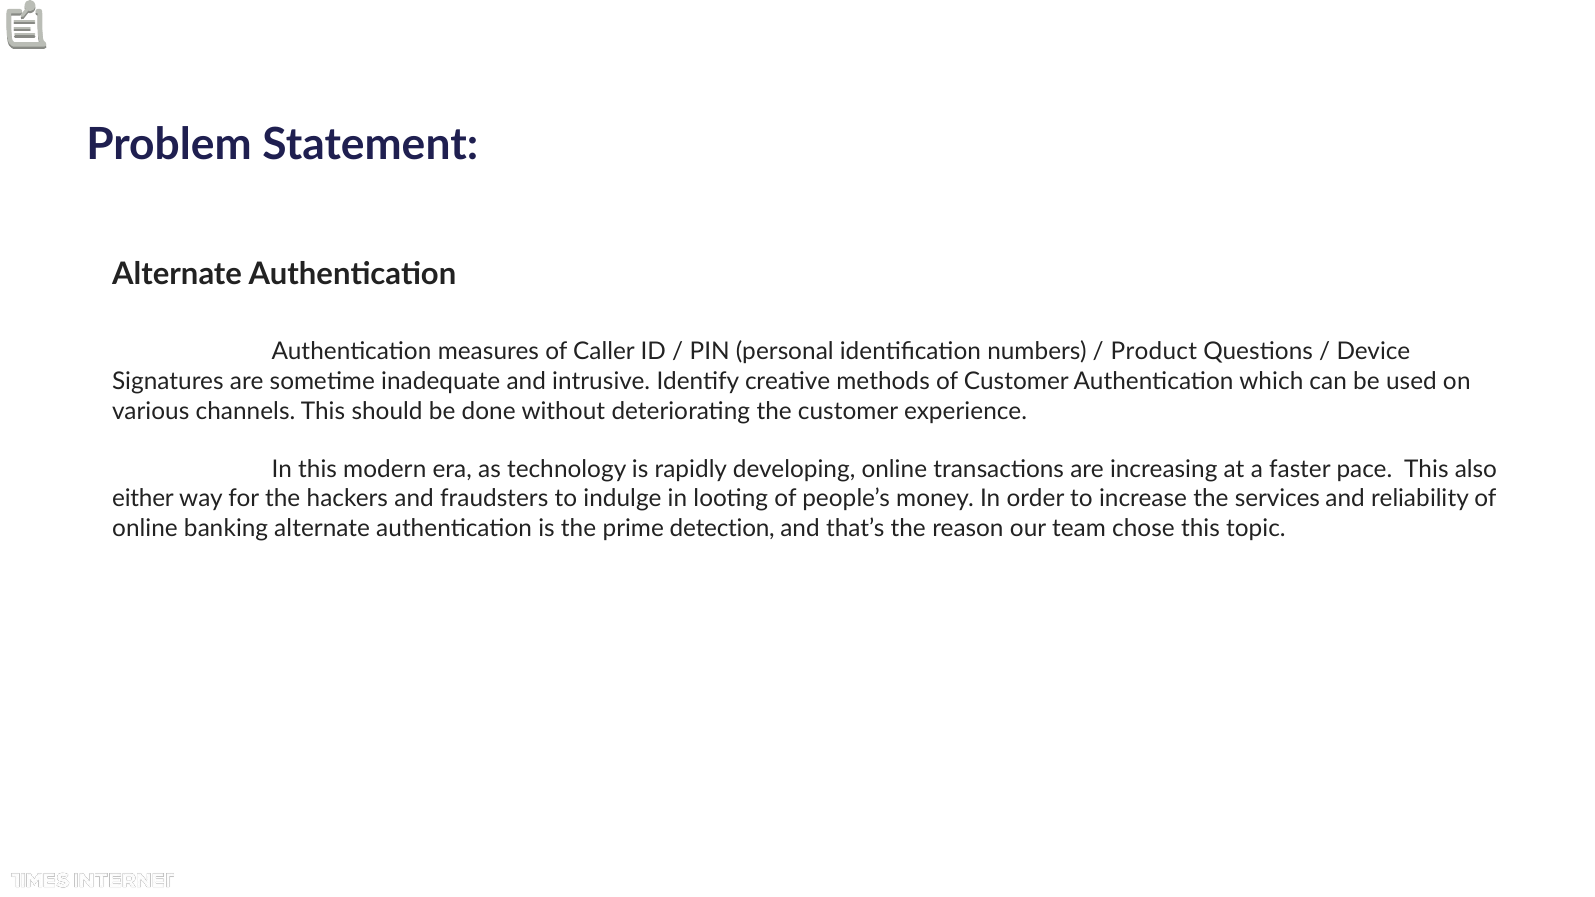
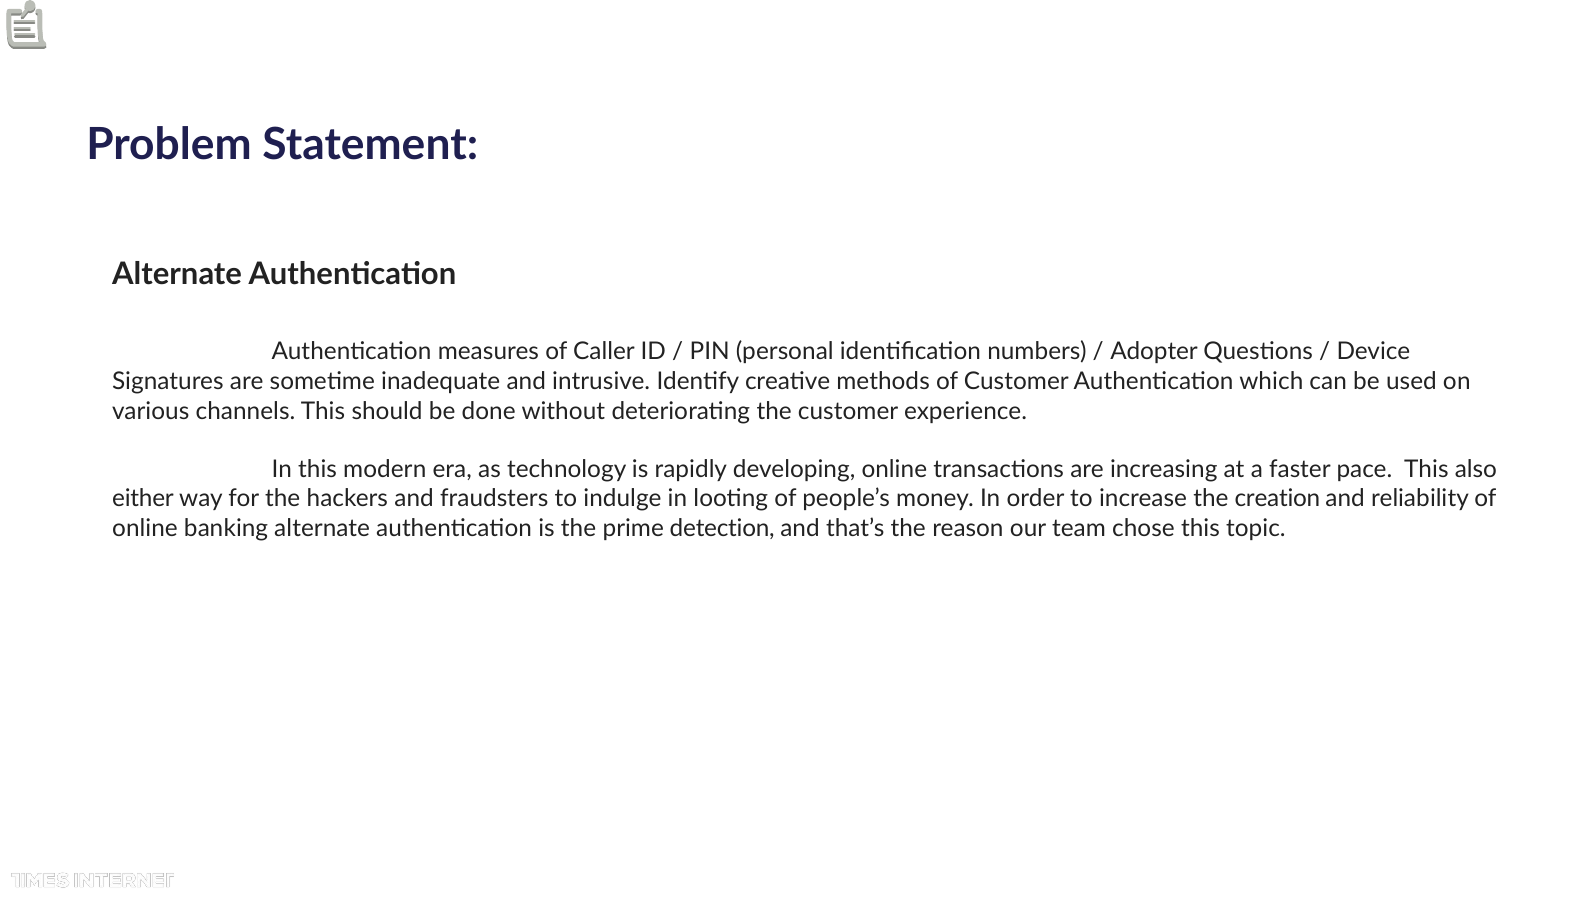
Product: Product -> Adopter (1154, 351)
services: services -> creation (1277, 499)
